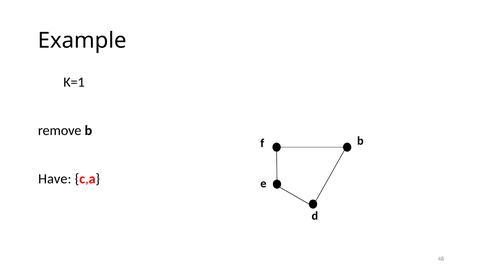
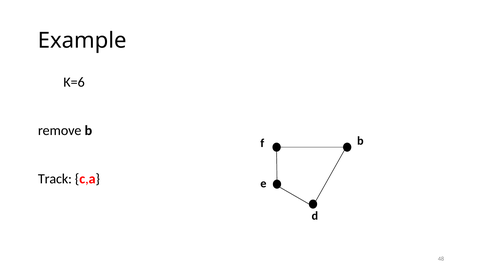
K=1: K=1 -> K=6 (74, 82)
Have: Have -> Track (55, 179)
